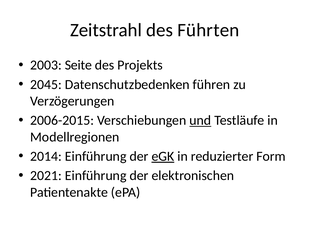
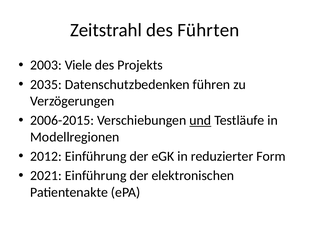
Seite: Seite -> Viele (78, 65)
2045: 2045 -> 2035 (46, 84)
2014: 2014 -> 2012 (46, 156)
eGK underline: present -> none (163, 156)
